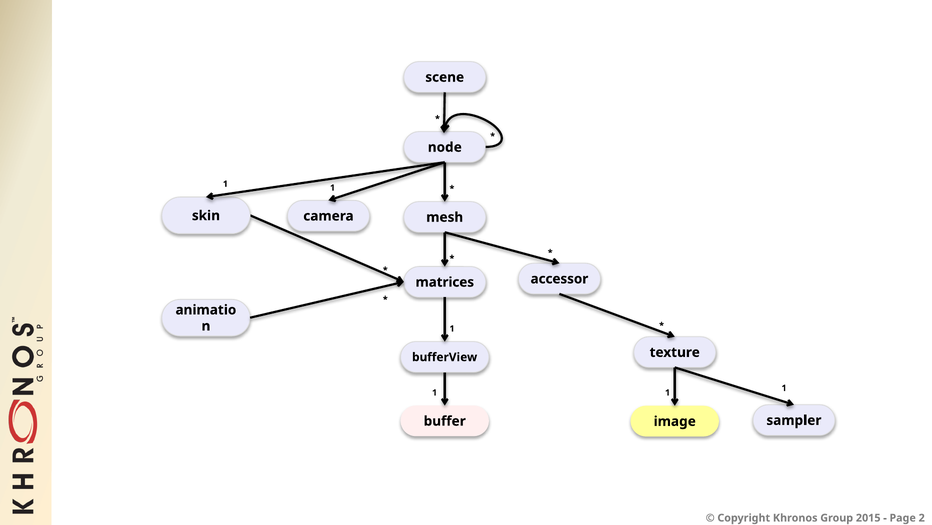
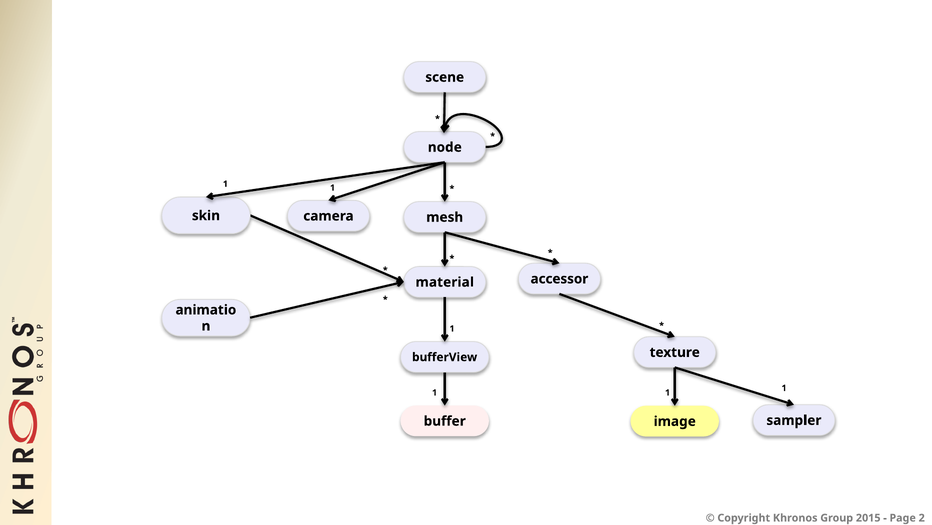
matrices: matrices -> material (445, 282)
